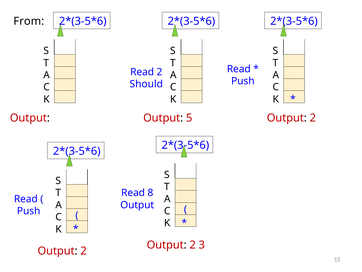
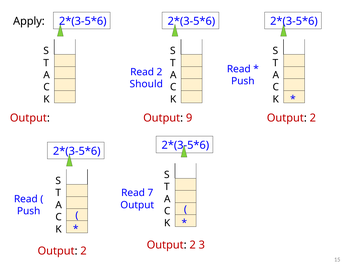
From: From -> Apply (29, 21)
5: 5 -> 9 (189, 118)
8: 8 -> 7 (150, 193)
